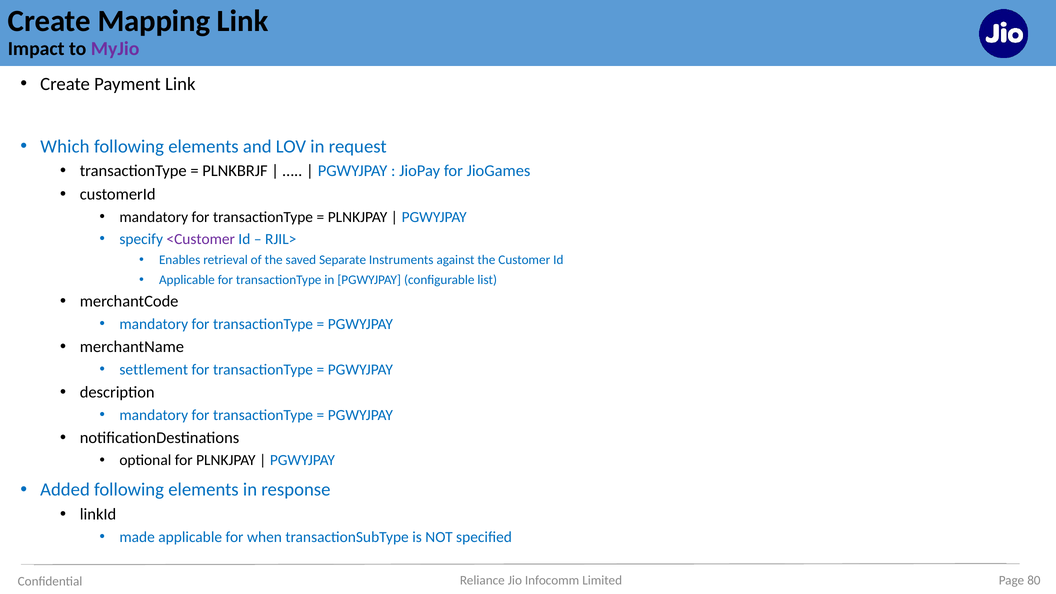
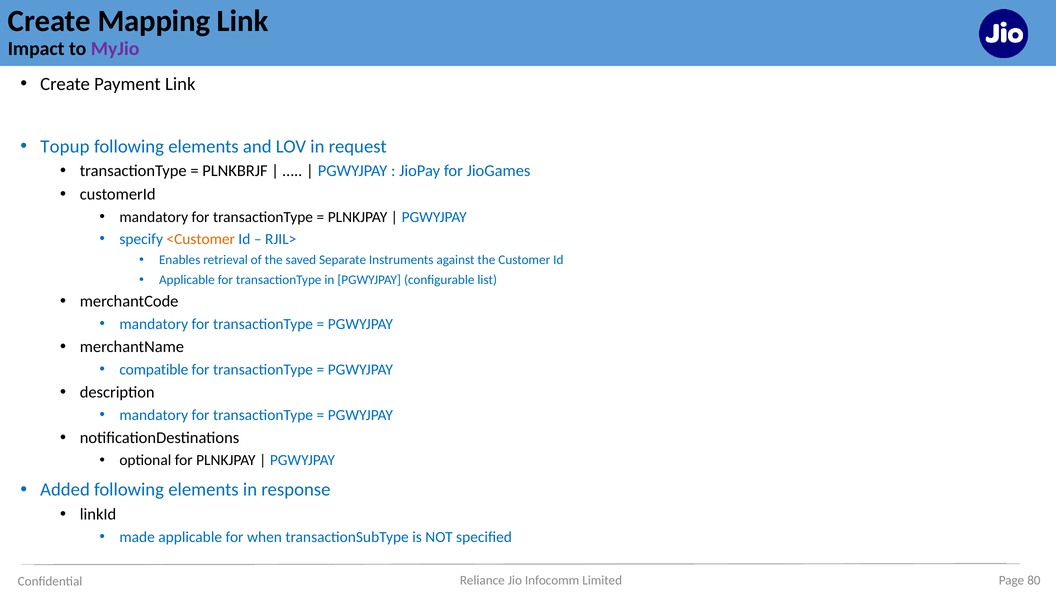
Which: Which -> Topup (65, 146)
<Customer colour: purple -> orange (201, 239)
settlement: settlement -> compatible (154, 369)
